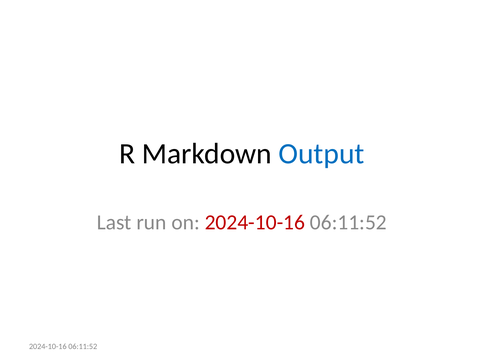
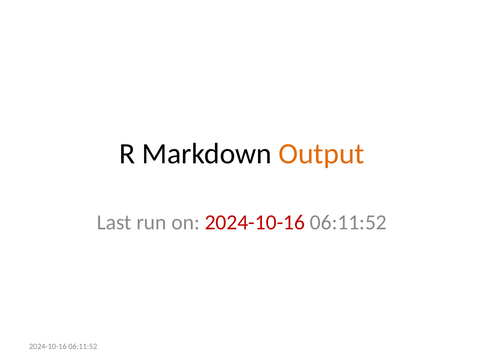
Output colour: blue -> orange (321, 154)
